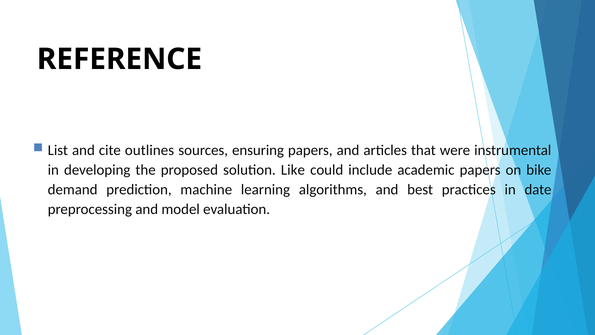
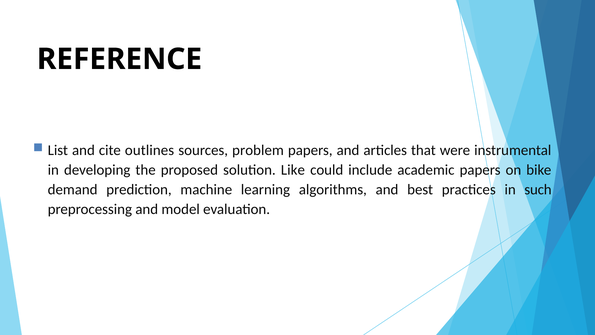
ensuring: ensuring -> problem (258, 150)
date: date -> such (538, 189)
